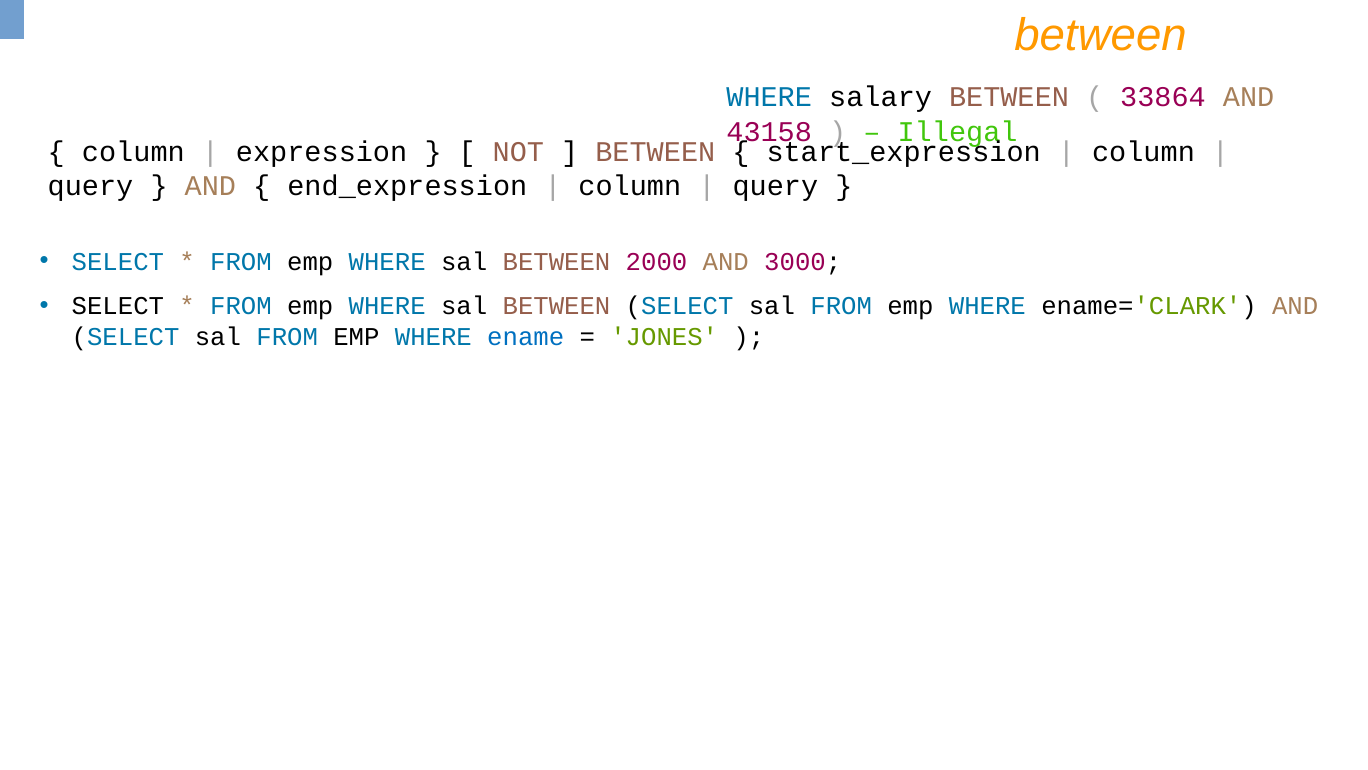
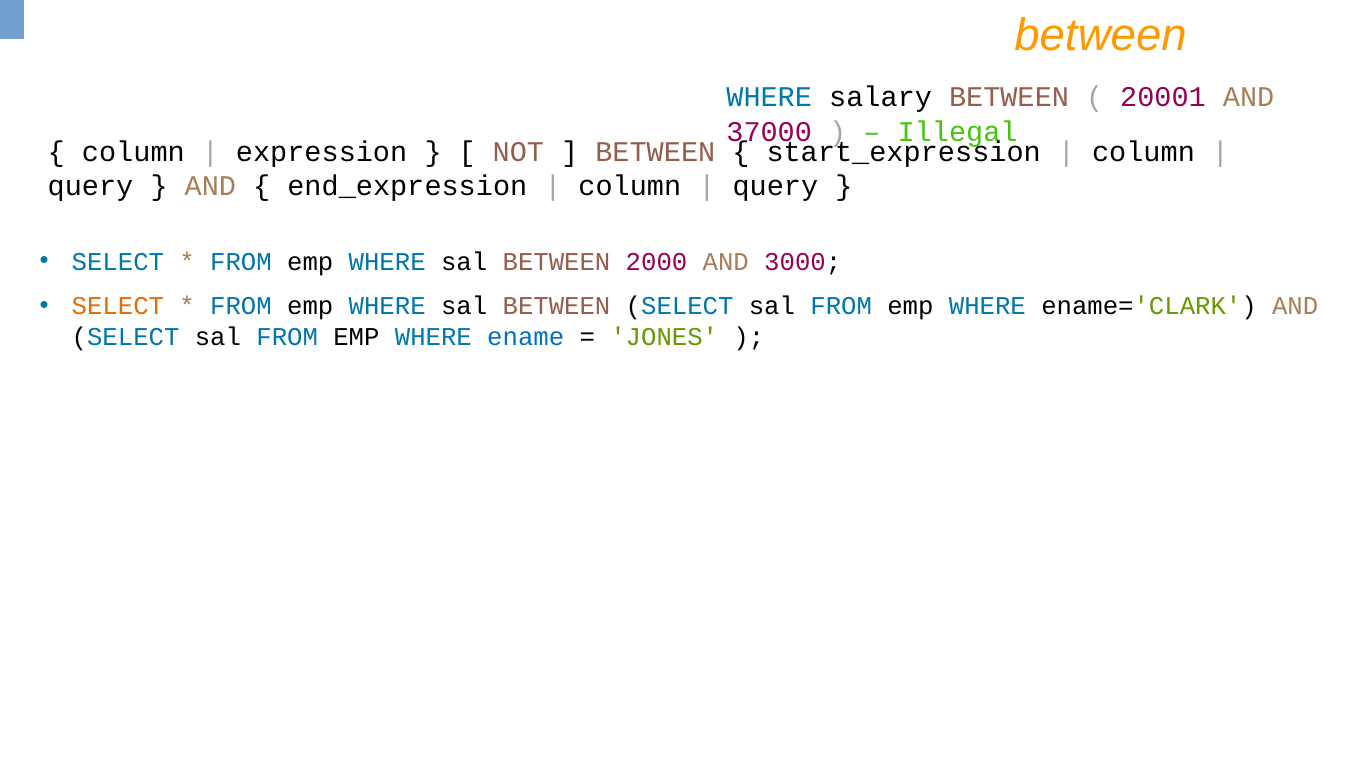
33864: 33864 -> 20001 (1163, 97)
43158: 43158 -> 37000 (769, 132)
SELECT colour: black -> orange (118, 306)
